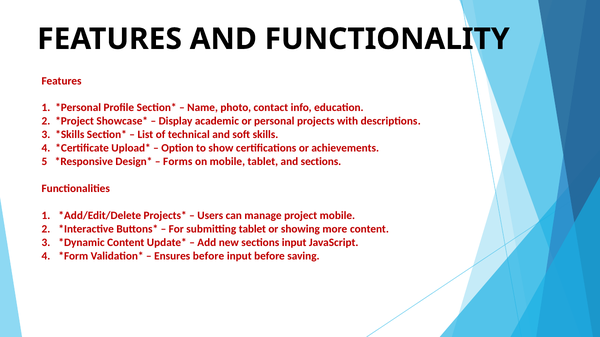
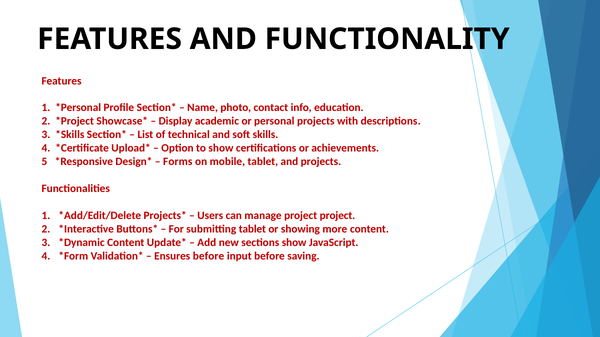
and sections: sections -> projects (321, 162)
project mobile: mobile -> project (337, 216)
sections input: input -> show (294, 243)
